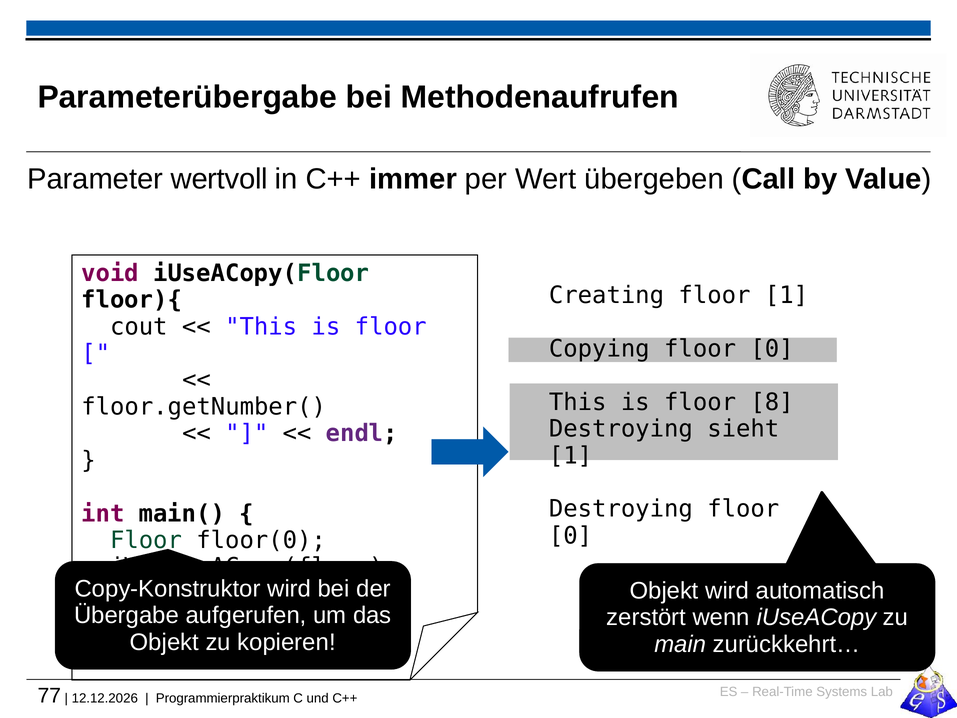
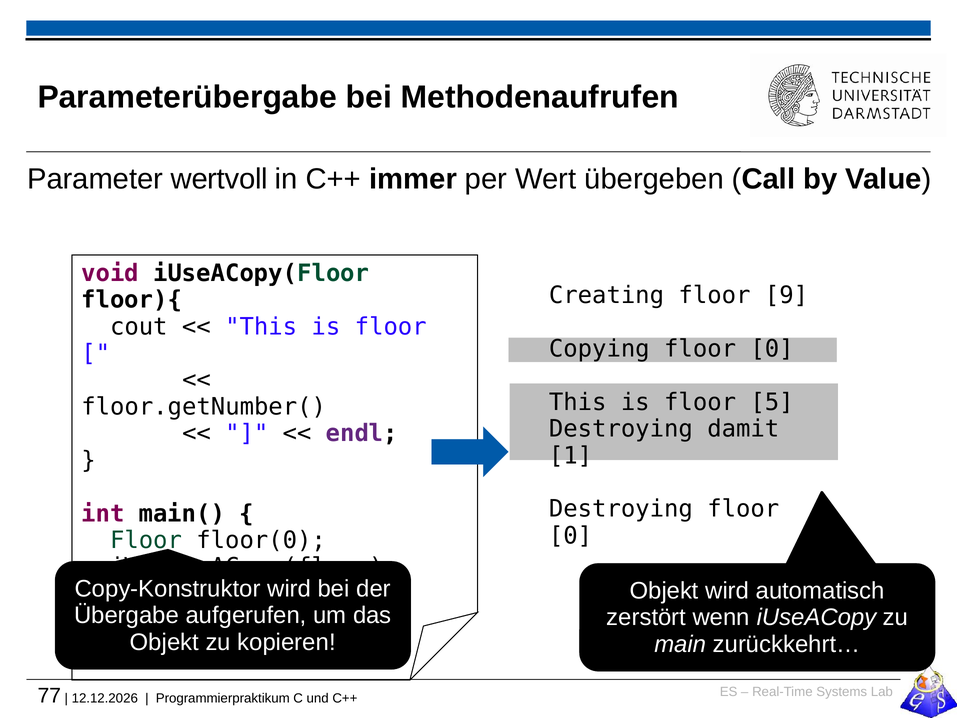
floor 1: 1 -> 9 (786, 295)
8: 8 -> 5 (772, 402)
sieht: sieht -> damit (743, 429)
